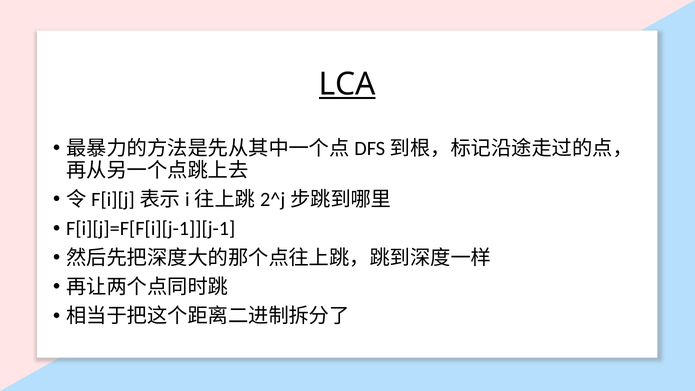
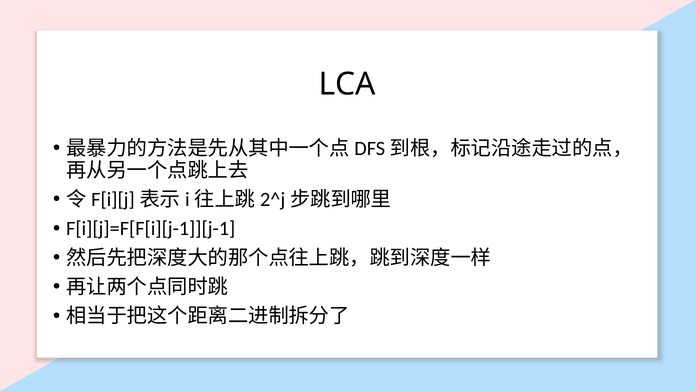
LCA underline: present -> none (347, 84)
